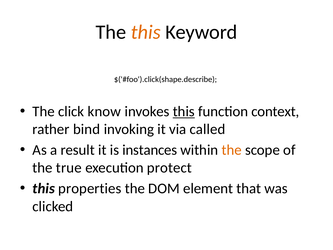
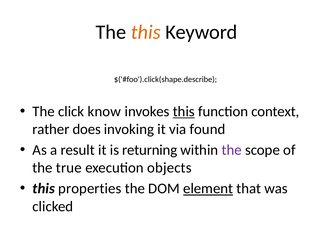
bind: bind -> does (87, 129)
called: called -> found (207, 129)
instances: instances -> returning (150, 150)
the colour: orange -> purple (232, 150)
protect: protect -> objects (169, 168)
element underline: none -> present (208, 188)
